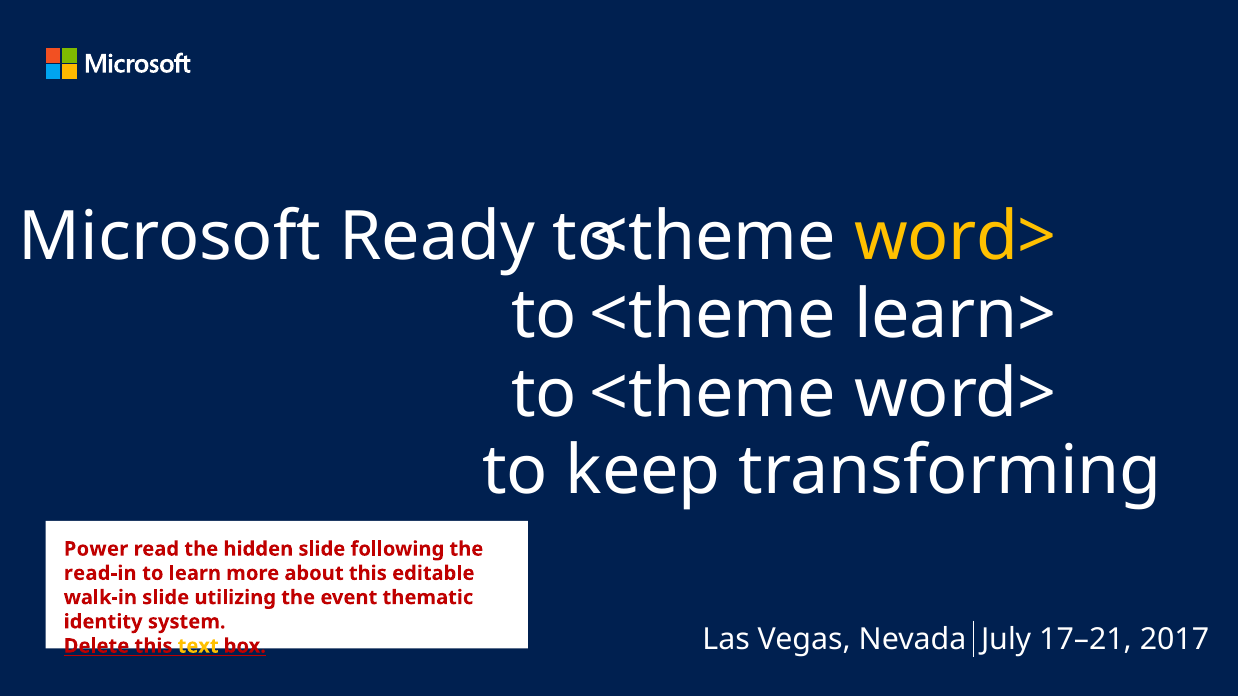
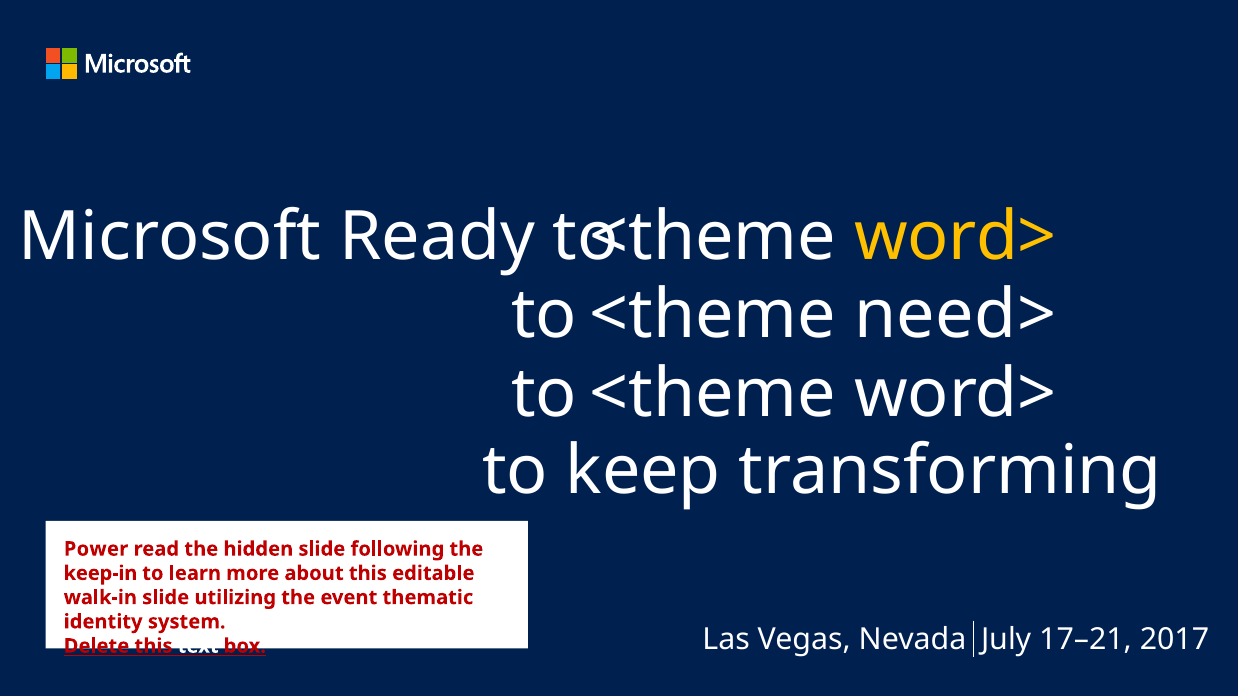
learn>: learn> -> need> (955, 315)
read-in: read-in -> keep-in (100, 573)
text colour: yellow -> white (198, 646)
